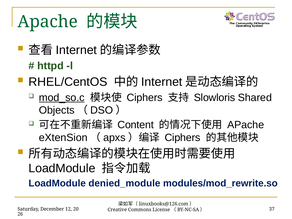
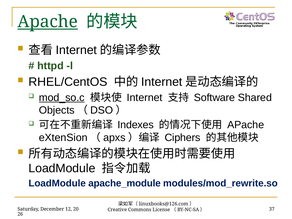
Apache underline: none -> present (48, 22)
Ciphers: Ciphers -> Internet (145, 98)
Slowloris: Slowloris -> Software (215, 98)
Content: Content -> Indexes (136, 125)
denied_module: denied_module -> apache_module (124, 183)
